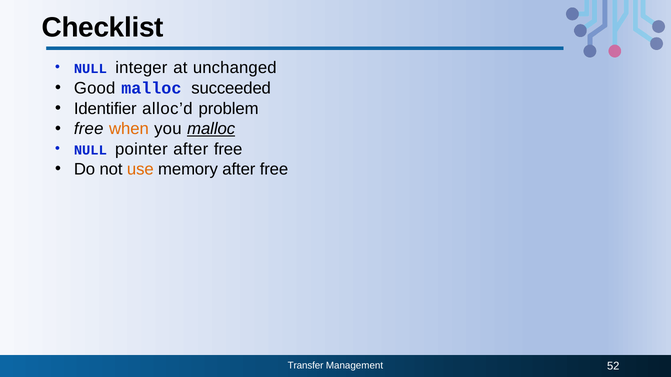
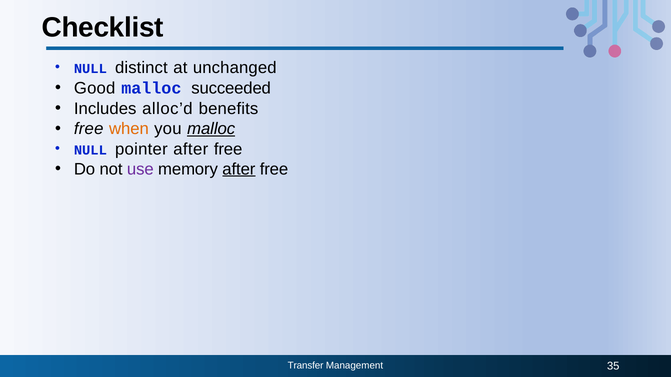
integer: integer -> distinct (141, 68)
Identifier: Identifier -> Includes (105, 109)
problem: problem -> benefits (229, 109)
use colour: orange -> purple (140, 169)
after underline: none -> present (239, 169)
52: 52 -> 35 (613, 367)
